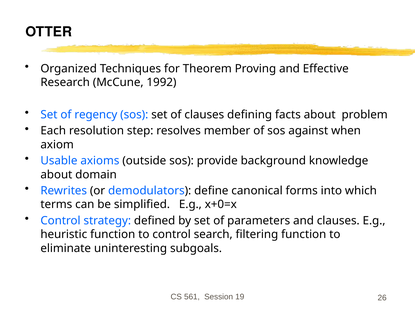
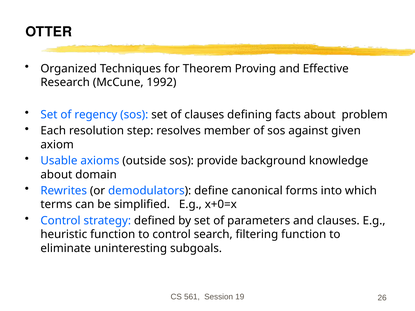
when: when -> given (346, 131)
